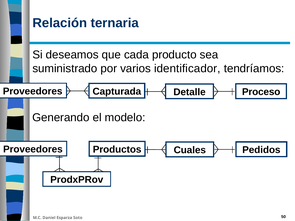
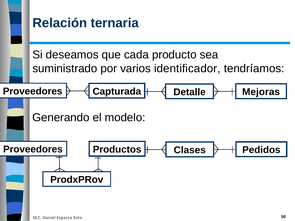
Proceso: Proceso -> Mejoras (261, 92)
Cuales: Cuales -> Clases (190, 150)
